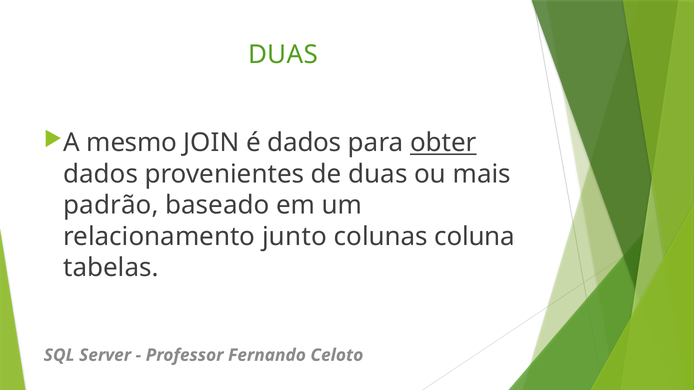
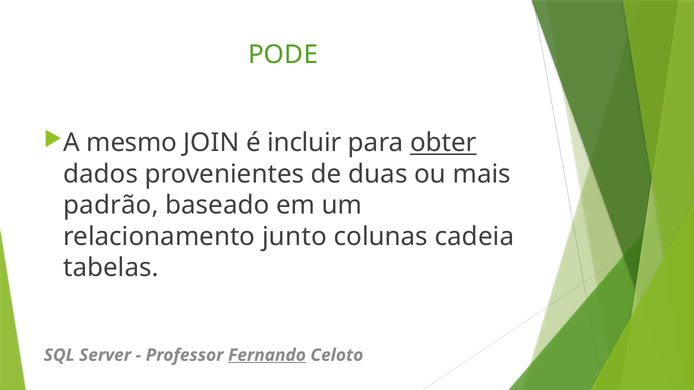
DUAS: DUAS -> PODE (283, 55)
é dados: dados -> incluir (304, 143)
coluna: coluna -> cadeia (474, 237)
Fernando underline: none -> present (267, 355)
